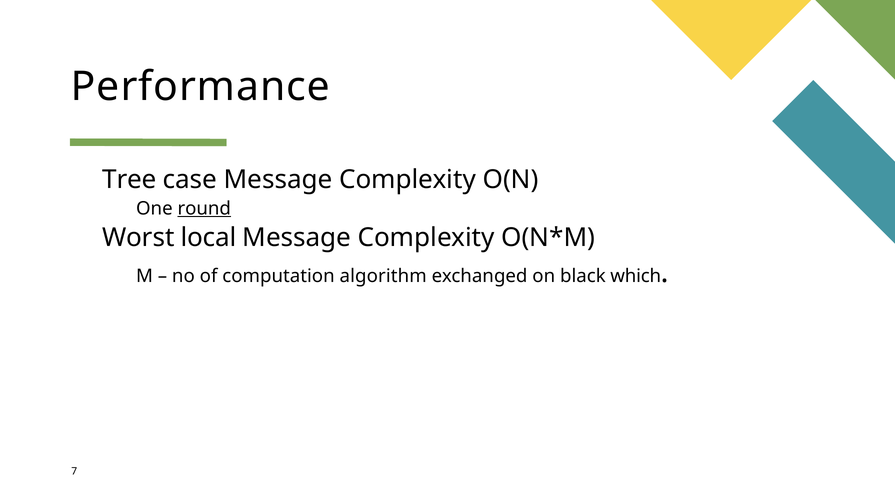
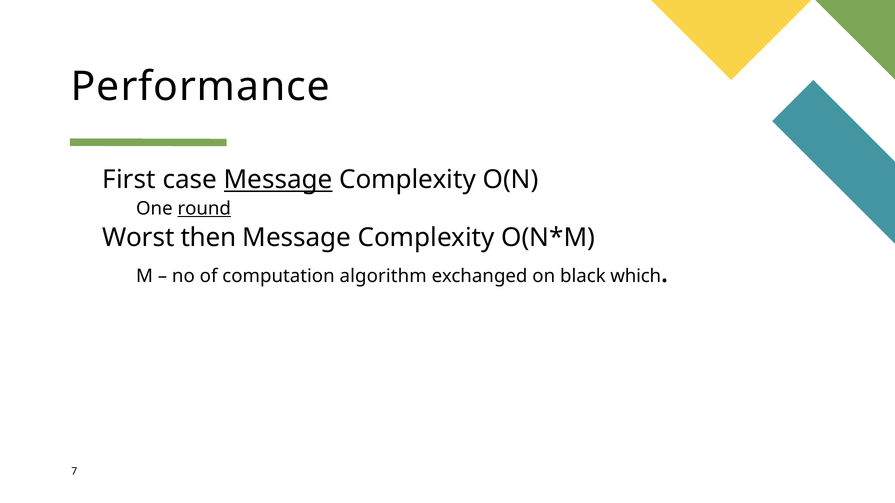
Tree: Tree -> First (129, 180)
Message underline: none -> present (278, 180)
local: local -> then (209, 238)
